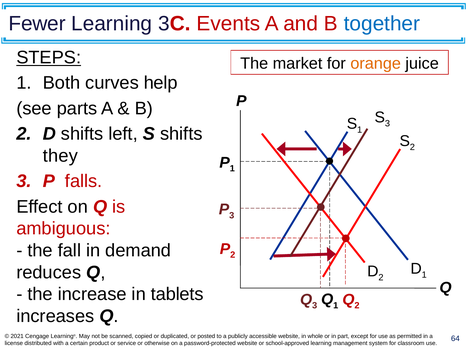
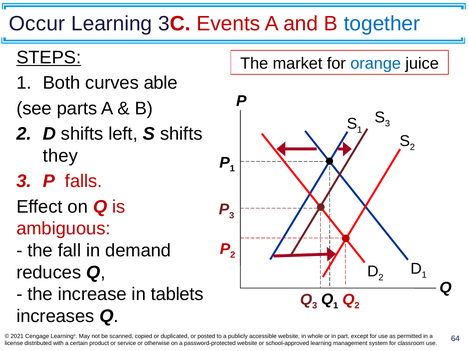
Fewer: Fewer -> Occur (37, 24)
orange colour: orange -> blue (376, 64)
help: help -> able (161, 83)
